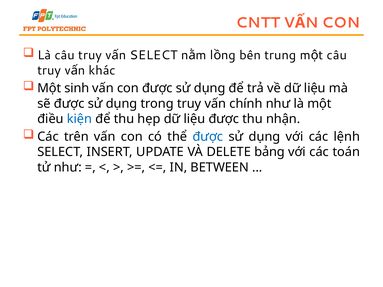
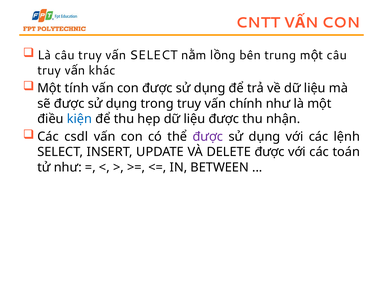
sinh: sinh -> tính (77, 88)
trên: trên -> csdl (76, 137)
được colour: blue -> purple (208, 137)
DELETE bảng: bảng -> được (270, 152)
